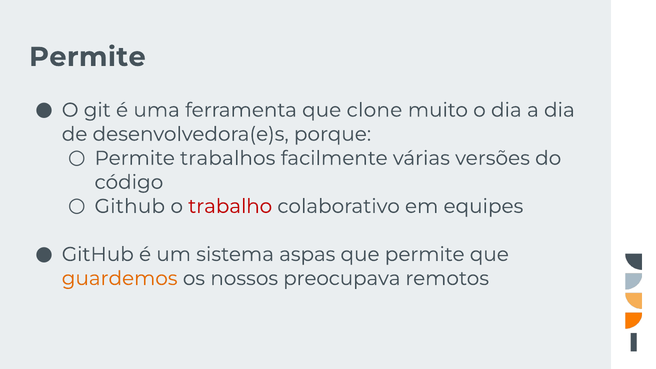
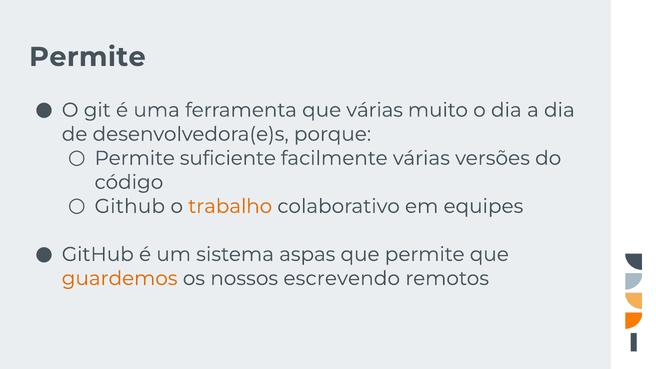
que clone: clone -> várias (375, 110)
trabalhos: trabalhos -> suficiente (228, 158)
trabalho colour: red -> orange (230, 206)
preocupava: preocupava -> escrevendo (342, 278)
